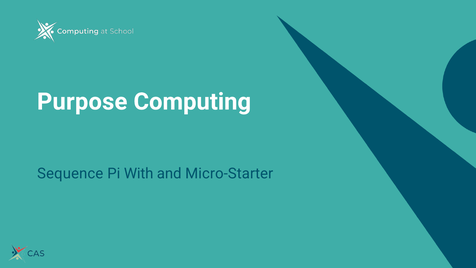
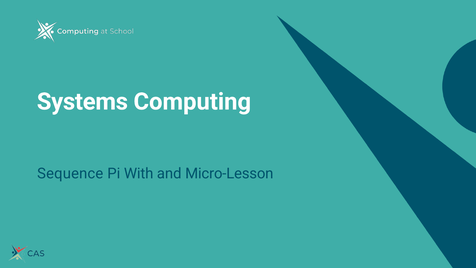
Purpose: Purpose -> Systems (82, 102)
Micro-Starter: Micro-Starter -> Micro-Lesson (229, 173)
